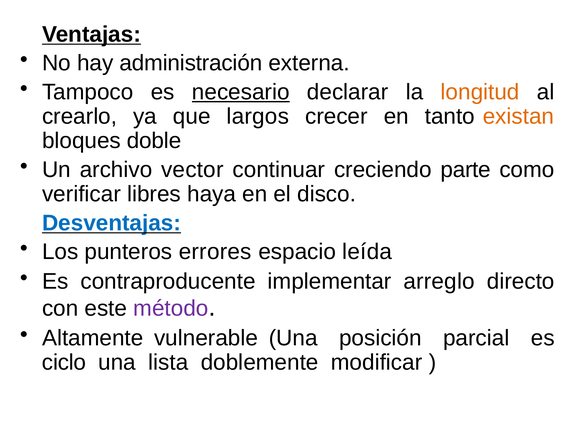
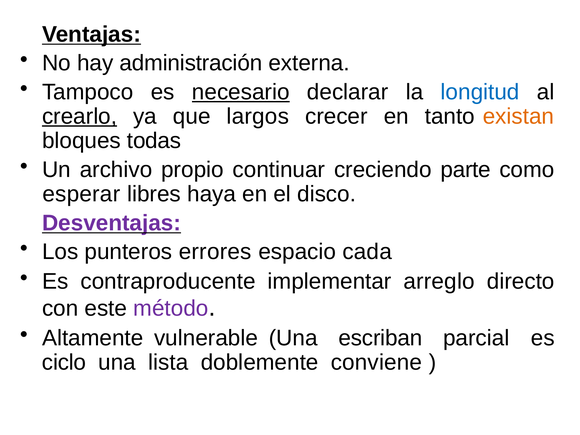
longitud colour: orange -> blue (480, 92)
crearlo underline: none -> present (80, 116)
doble: doble -> todas (154, 141)
vector: vector -> propio (192, 170)
verificar: verificar -> esperar (81, 194)
Desventajas colour: blue -> purple (112, 223)
leída: leída -> cada (367, 252)
posición: posición -> escriban (380, 338)
modificar: modificar -> conviene (376, 362)
